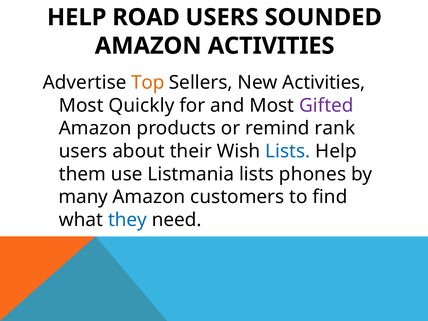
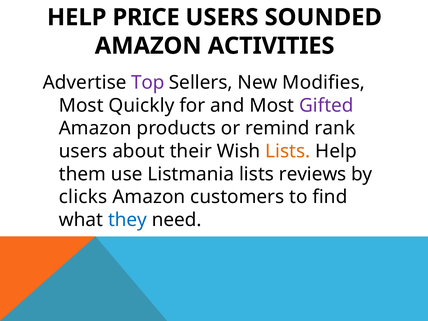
ROAD: ROAD -> PRICE (146, 17)
Top colour: orange -> purple (148, 83)
New Activities: Activities -> Modifies (324, 83)
Lists colour: blue -> orange (288, 151)
phones: phones -> reviews (313, 174)
many: many -> clicks (83, 197)
